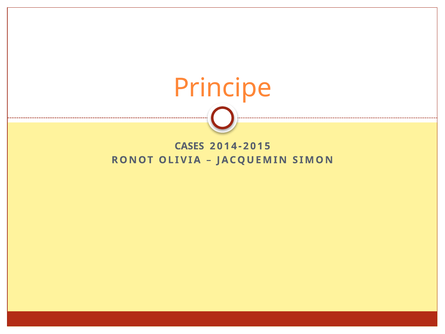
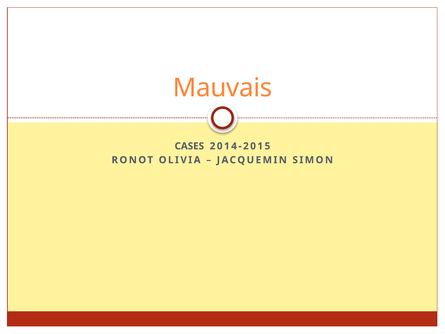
Principe: Principe -> Mauvais (223, 88)
